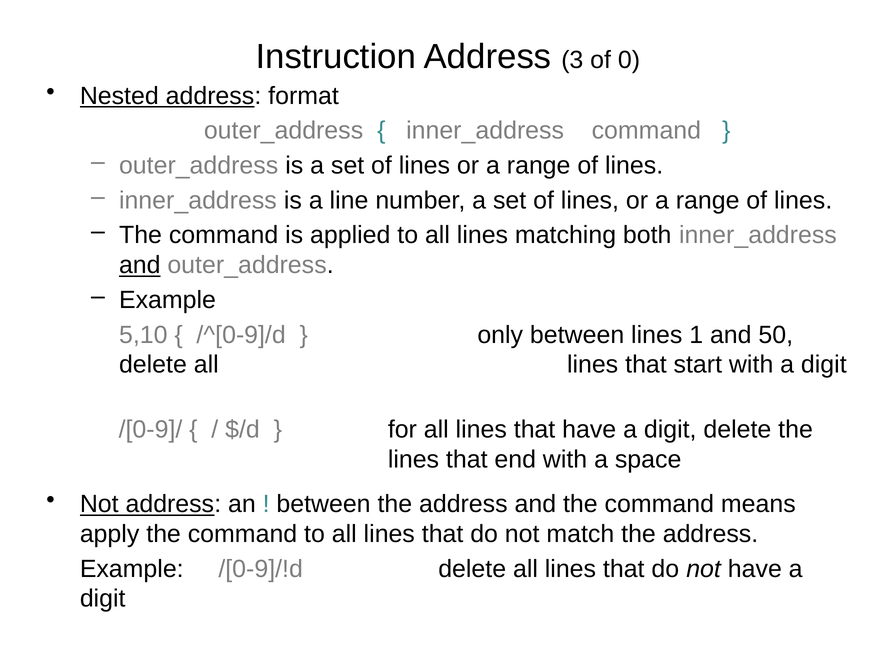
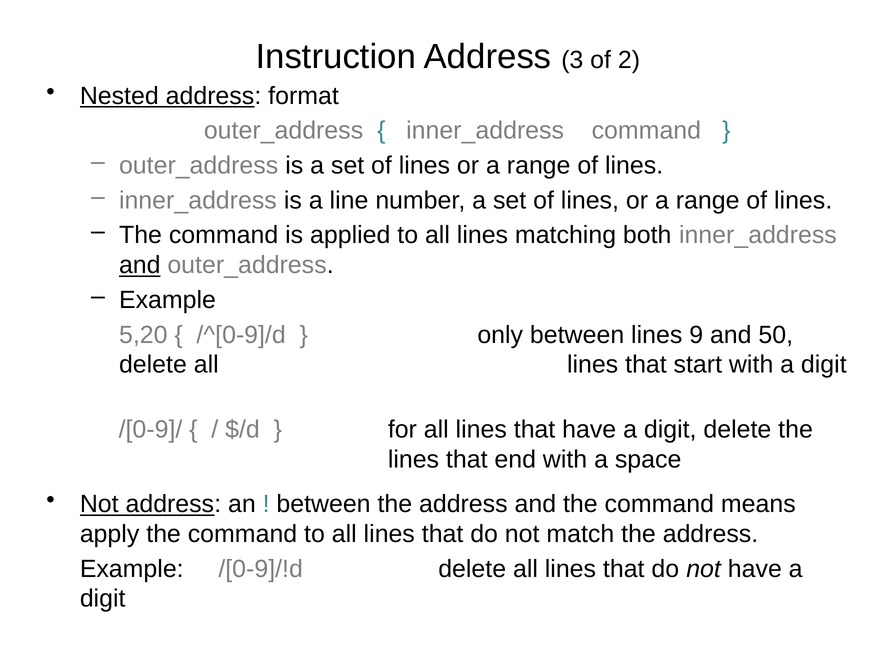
0: 0 -> 2 (629, 60)
5,10: 5,10 -> 5,20 (143, 335)
1: 1 -> 9 (696, 335)
